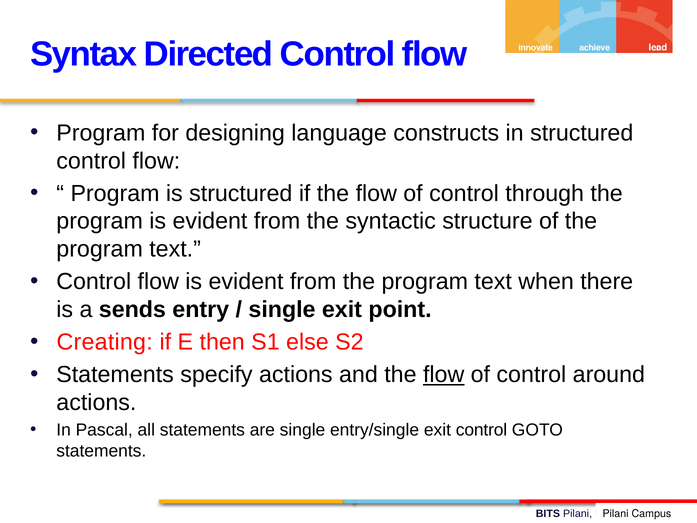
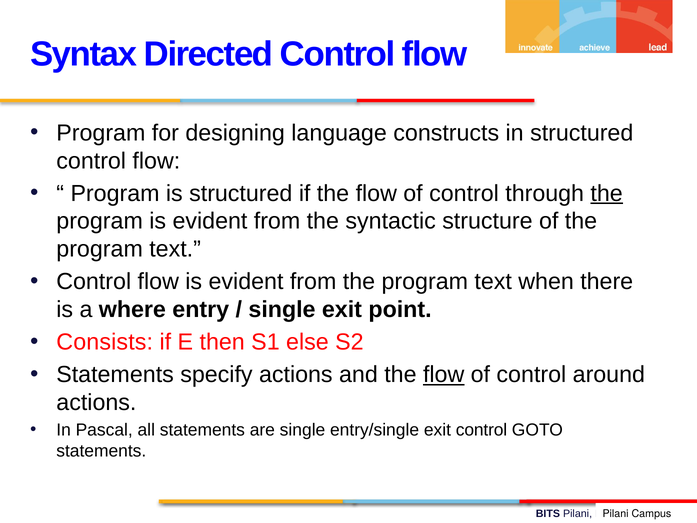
the underline: none -> present (607, 193)
sends: sends -> where (132, 309)
Creating: Creating -> Consists (105, 342)
